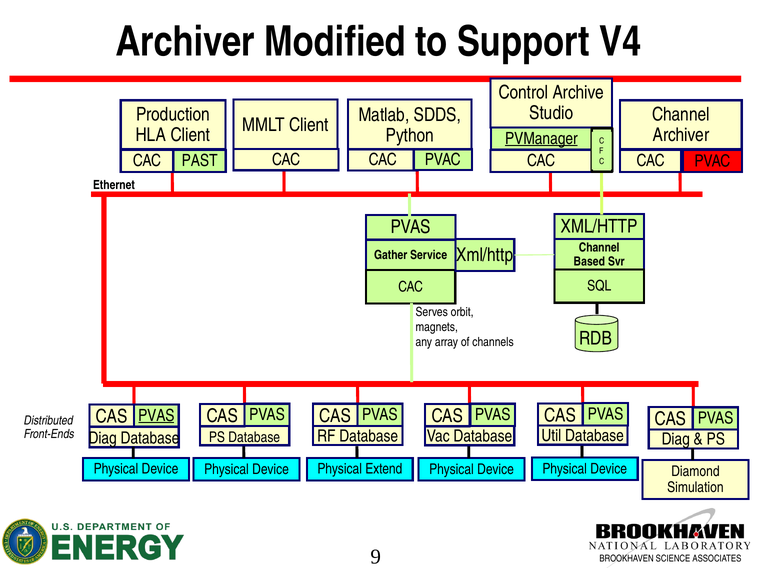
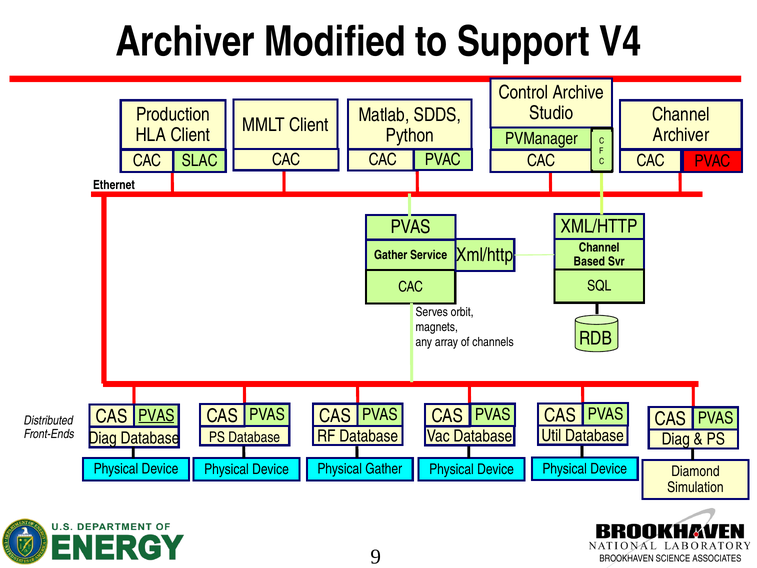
PVManager underline: present -> none (541, 138)
PAST: PAST -> SLAC (200, 161)
Physical Extend: Extend -> Gather (384, 469)
